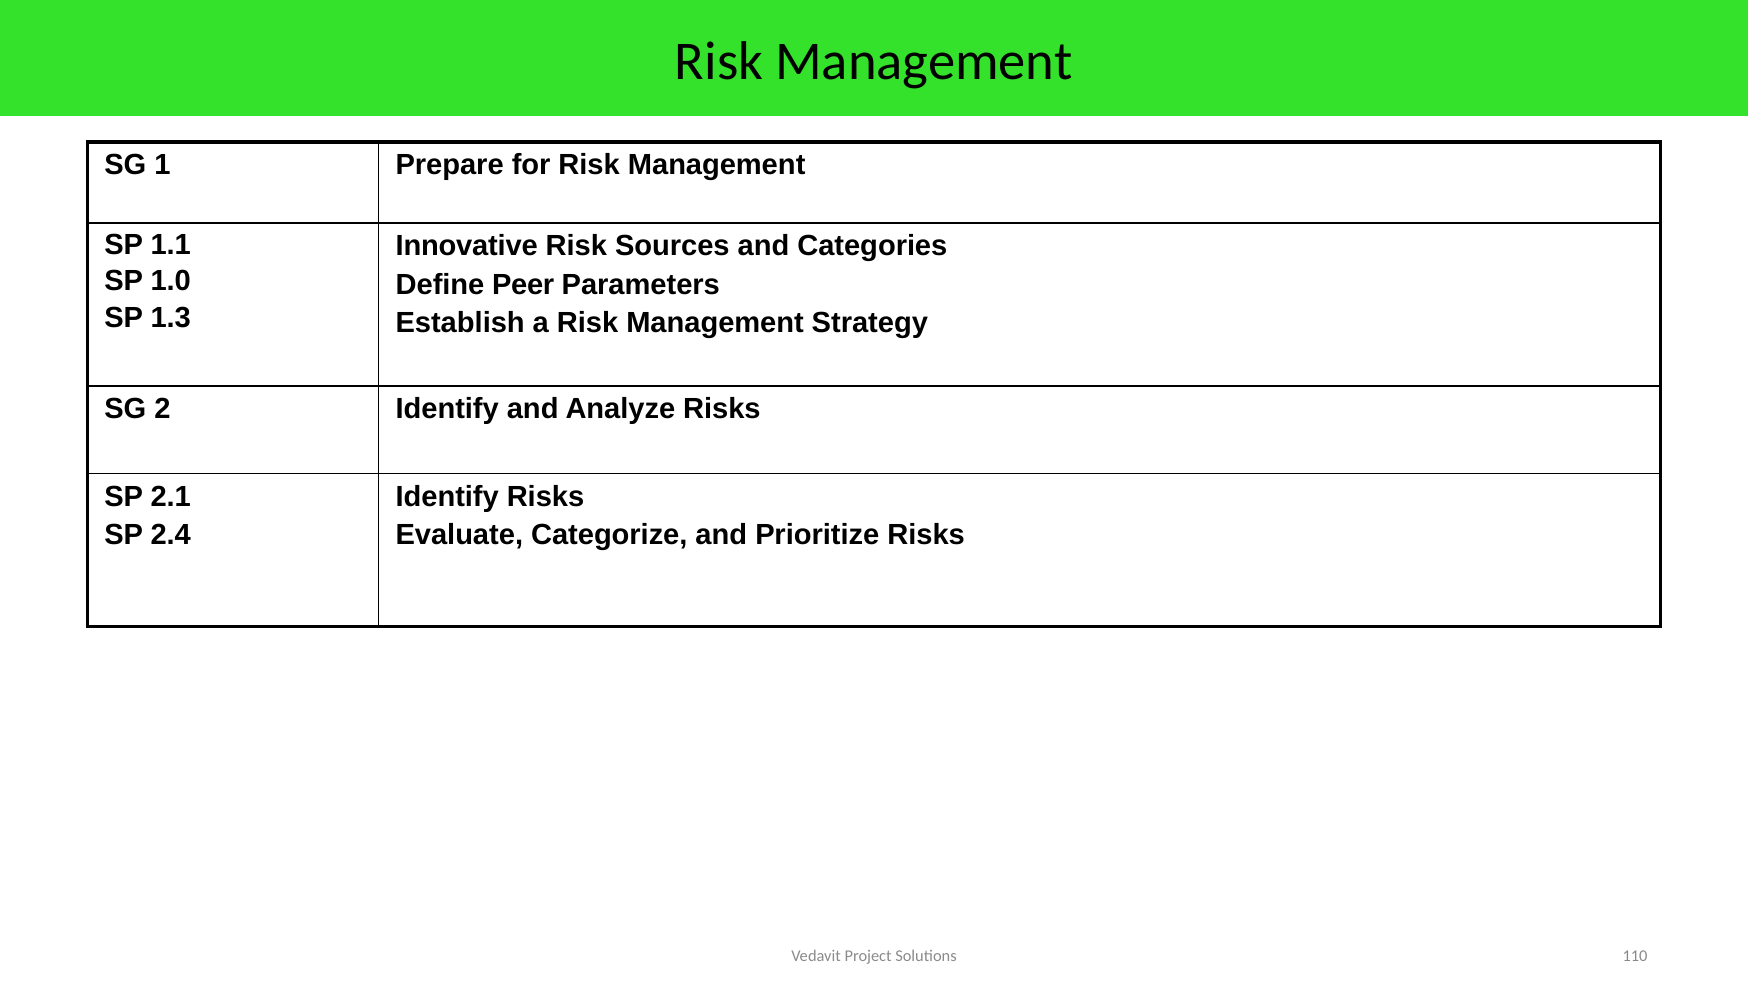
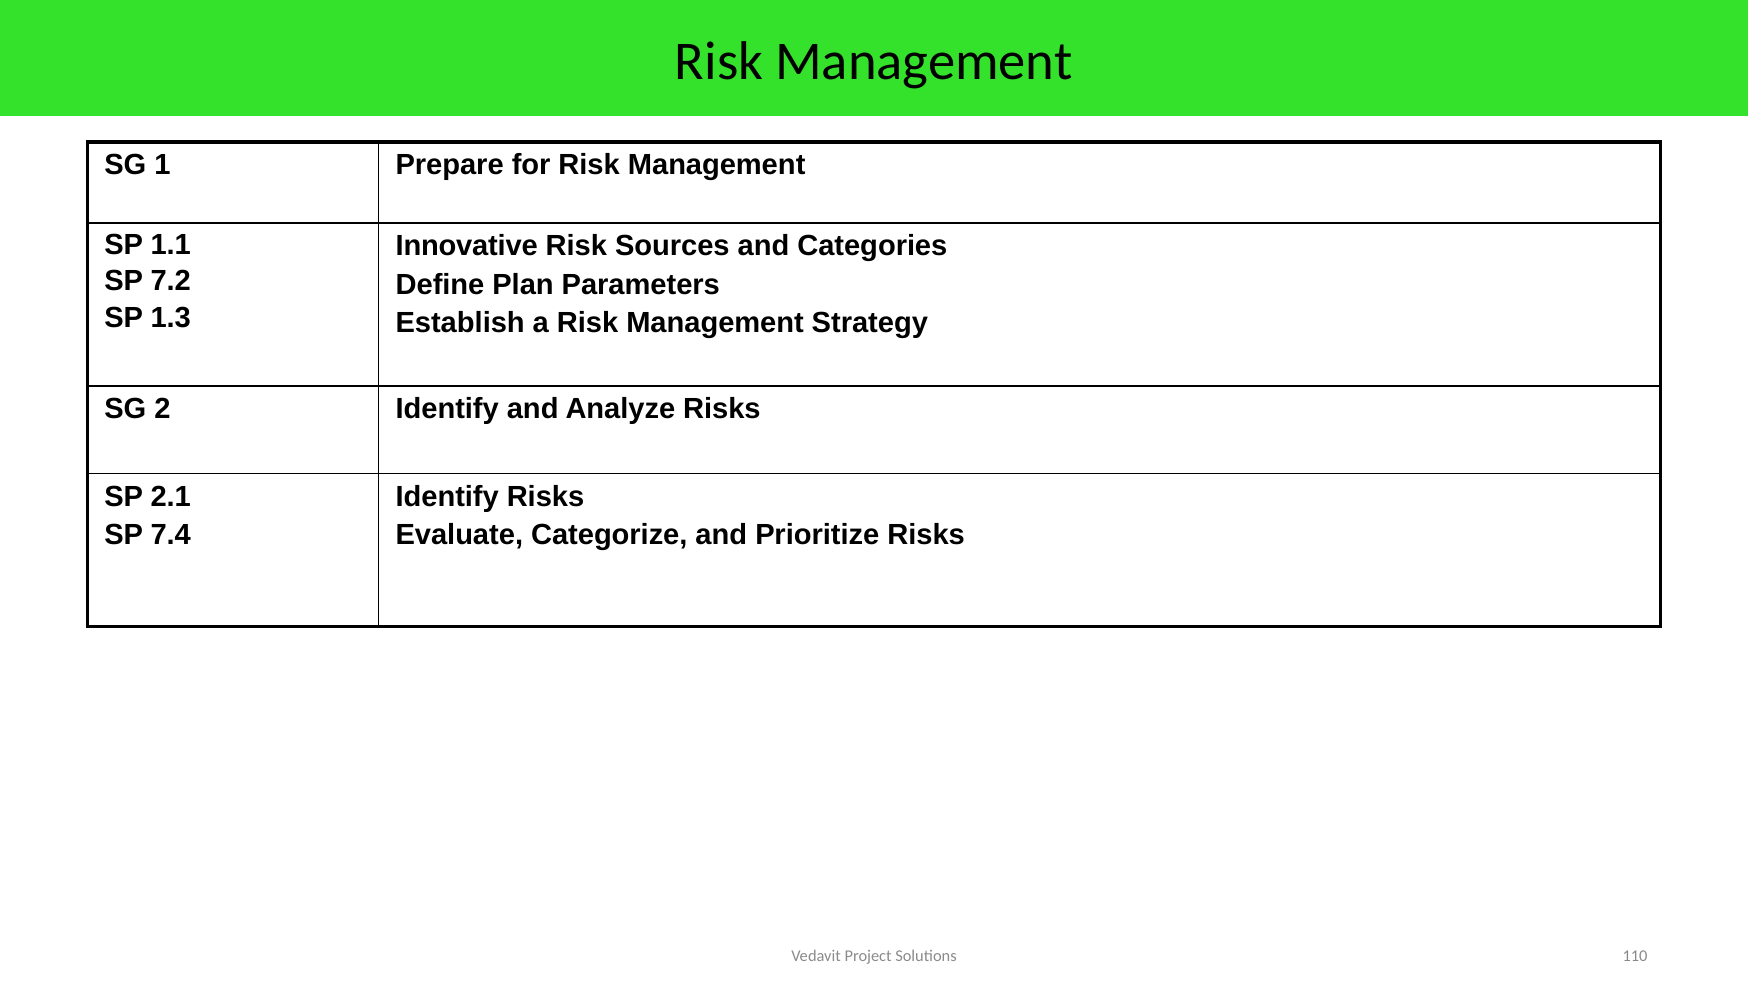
1.0: 1.0 -> 7.2 (171, 281)
Peer: Peer -> Plan (523, 285)
2.4: 2.4 -> 7.4 (171, 535)
